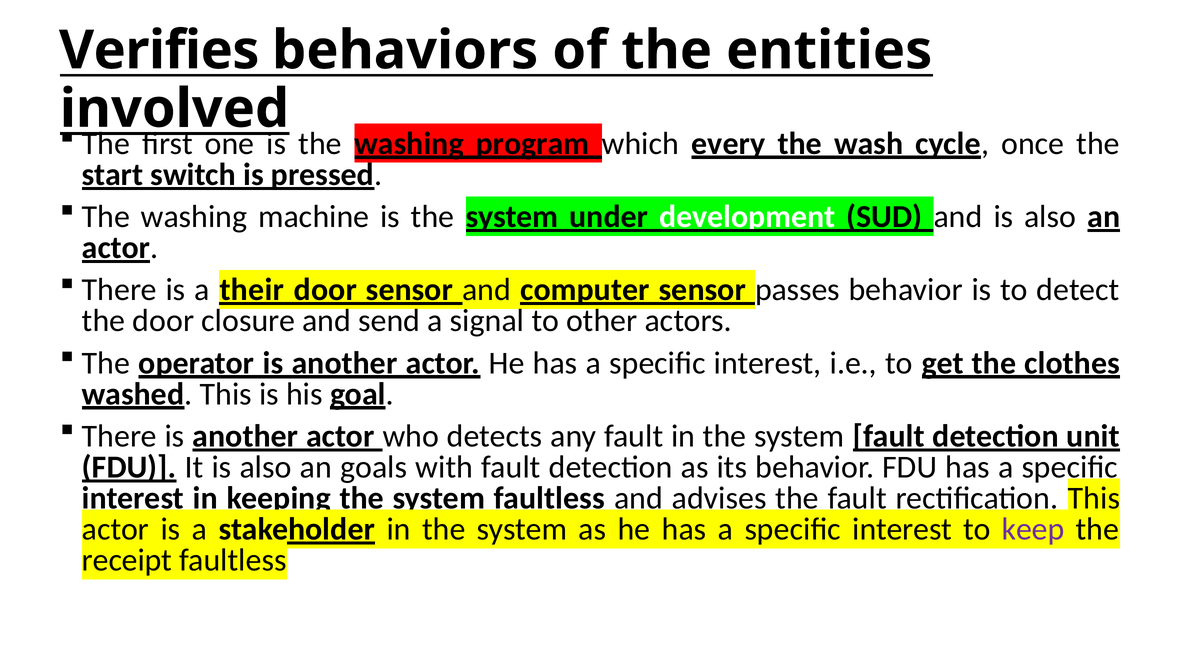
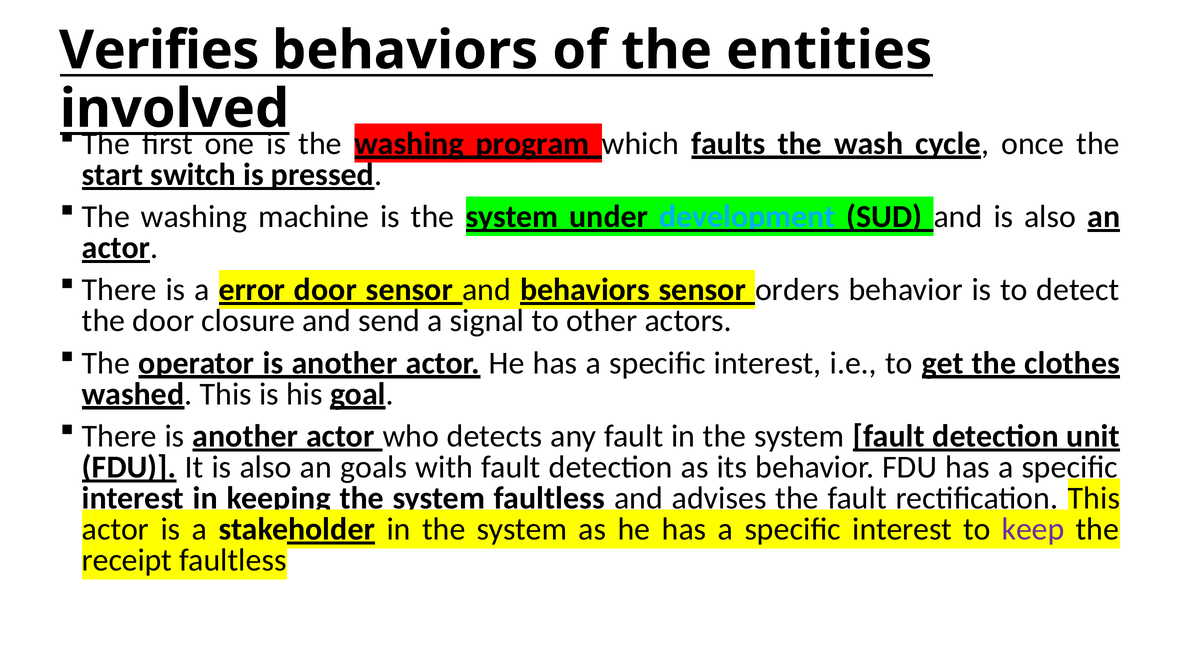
every: every -> faults (728, 143)
development colour: white -> light blue (747, 217)
their: their -> error (252, 290)
and computer: computer -> behaviors (585, 290)
passes: passes -> orders (797, 290)
